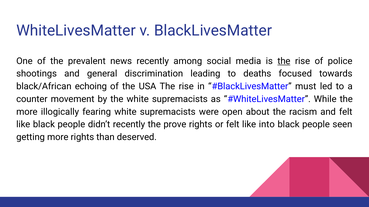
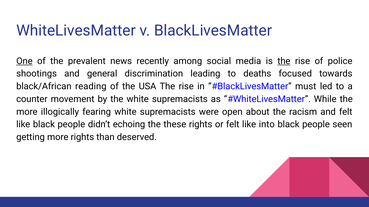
One underline: none -> present (24, 61)
echoing: echoing -> reading (91, 87)
didn’t recently: recently -> echoing (129, 125)
prove: prove -> these (175, 125)
